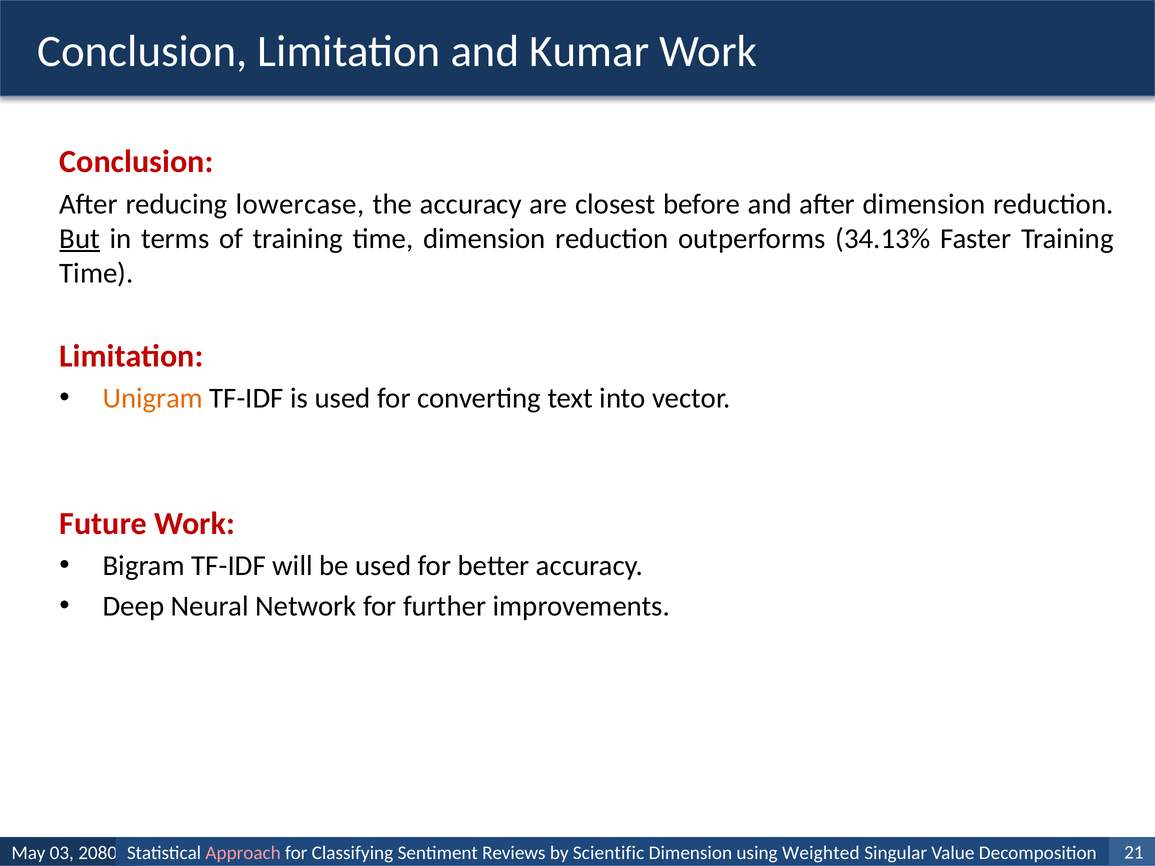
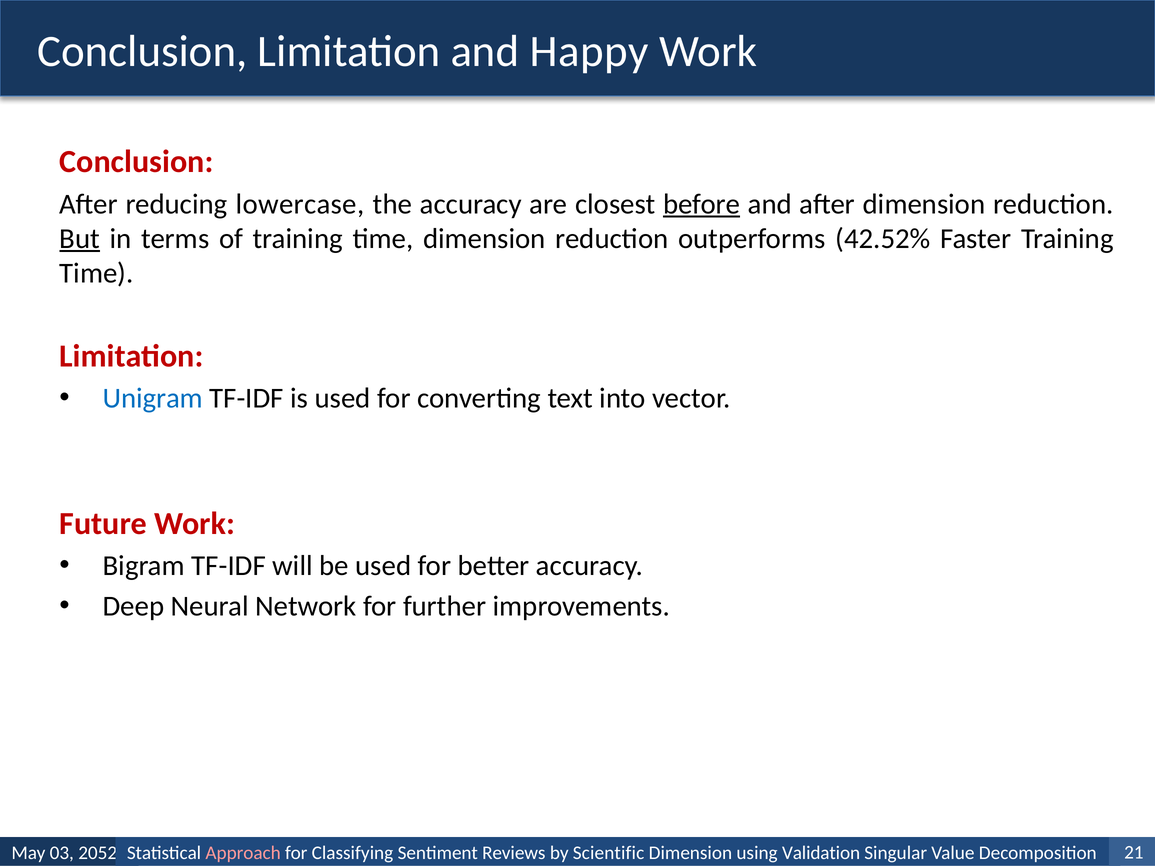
Kumar: Kumar -> Happy (589, 51)
before underline: none -> present (702, 204)
34.13%: 34.13% -> 42.52% (883, 239)
Unigram colour: orange -> blue (153, 399)
2080: 2080 -> 2052 (98, 853)
Weighted: Weighted -> Validation (821, 853)
